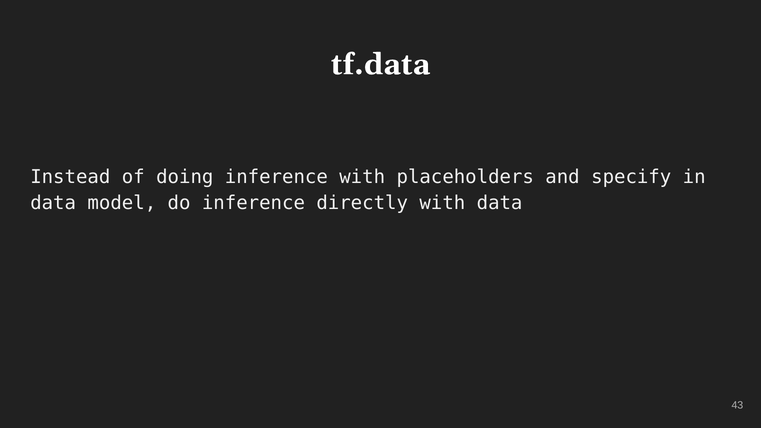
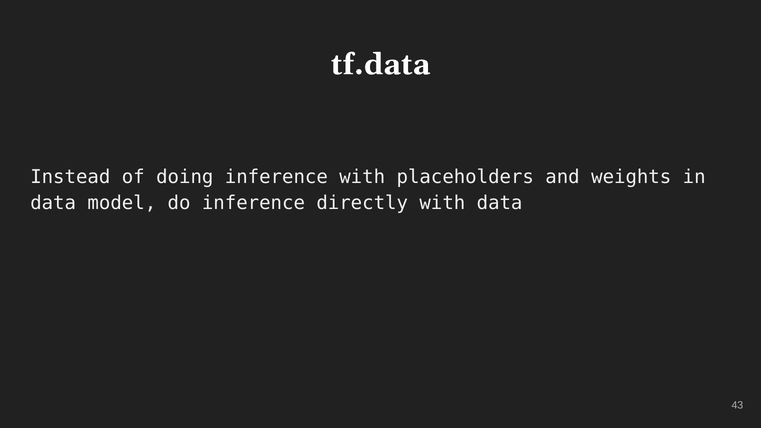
specify: specify -> weights (631, 177)
